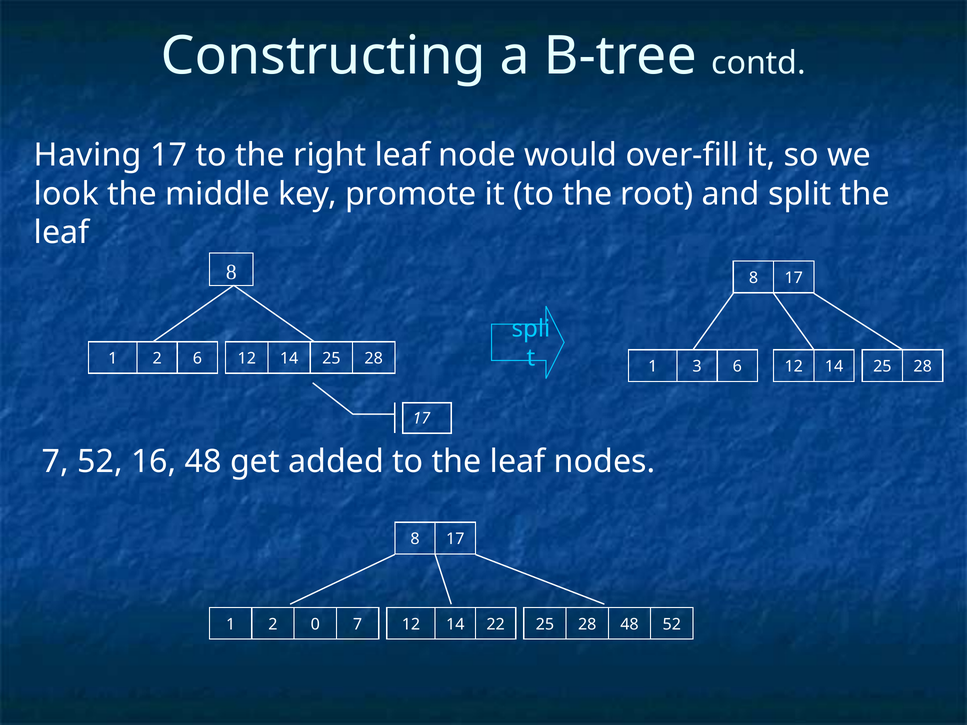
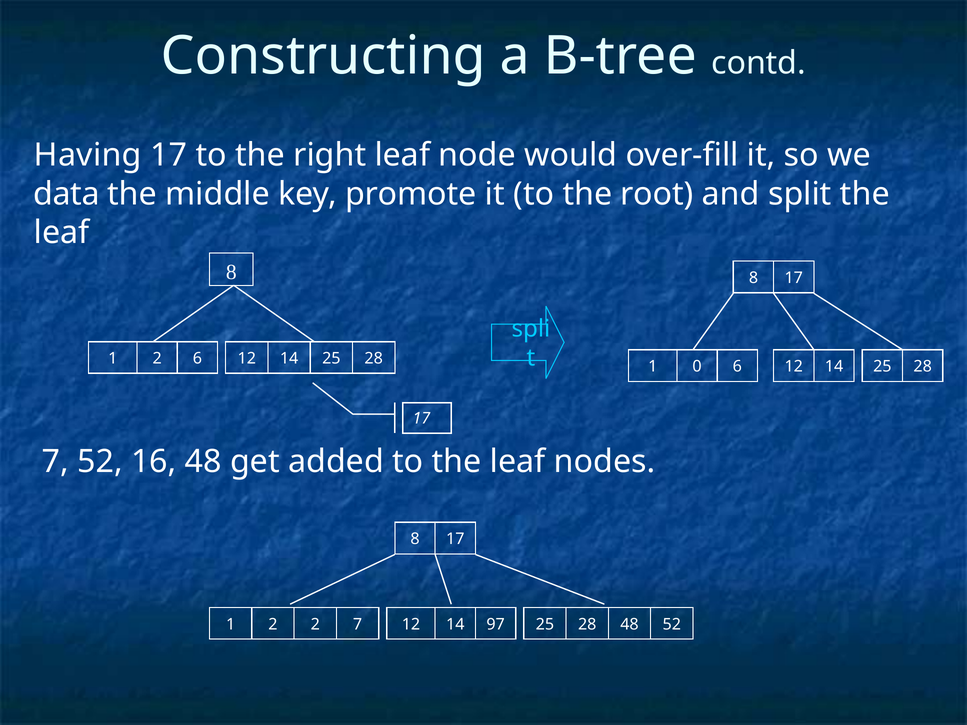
look: look -> data (67, 194)
3: 3 -> 0 (697, 367)
2 0: 0 -> 2 (315, 624)
22: 22 -> 97 (496, 624)
